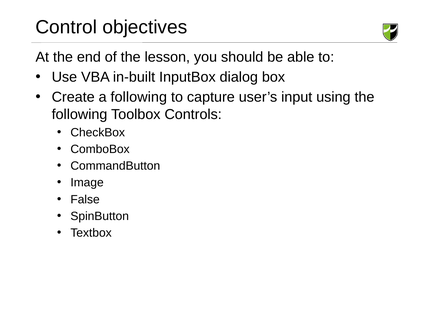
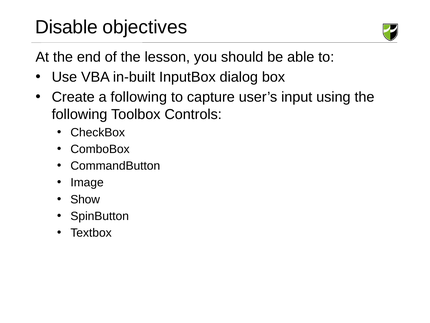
Control: Control -> Disable (66, 27)
False: False -> Show (85, 199)
